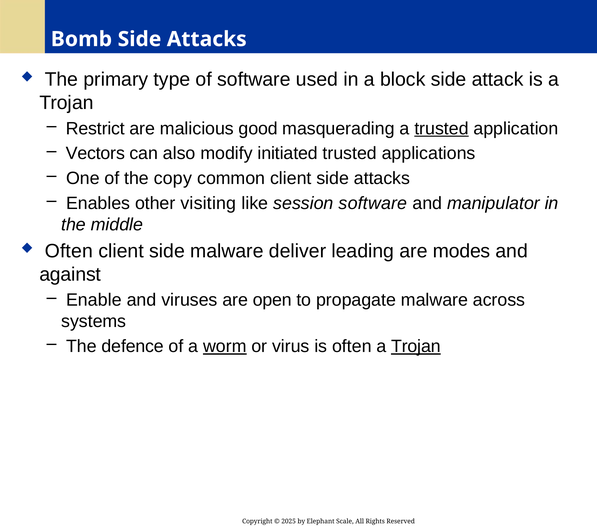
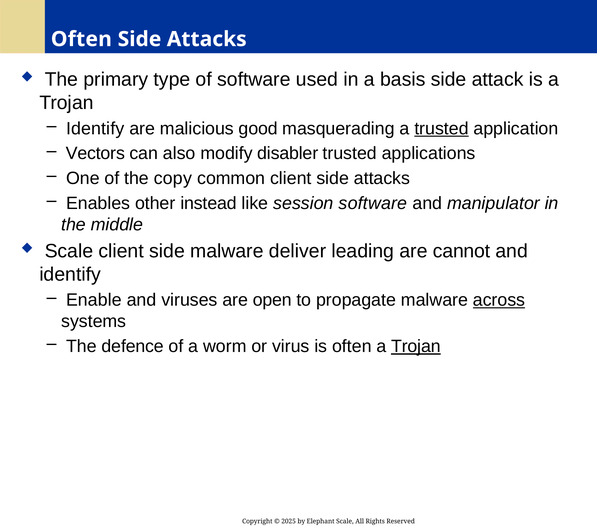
Bomb: Bomb -> Often (81, 39)
block: block -> basis (403, 79)
Restrict: Restrict -> Identify (95, 128)
initiated: initiated -> disabler (288, 153)
visiting: visiting -> instead (209, 203)
Often: Often -> Scale (69, 251)
modes: modes -> cannot (462, 251)
against: against -> identify (70, 274)
across underline: none -> present (499, 300)
worm underline: present -> none (225, 346)
